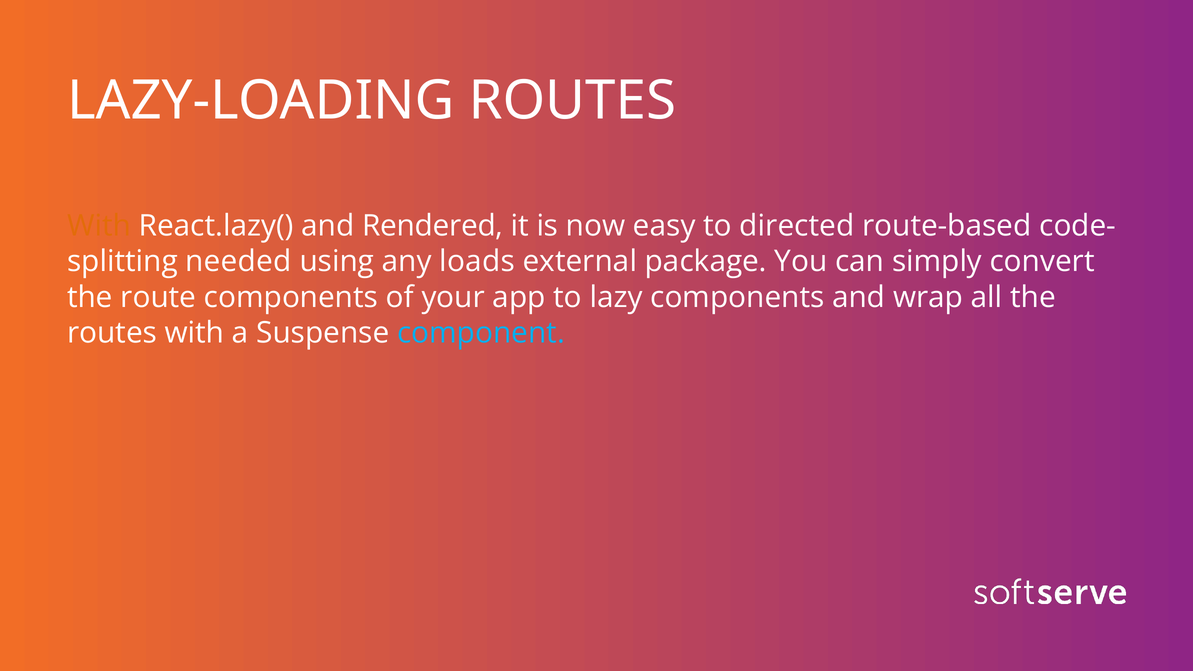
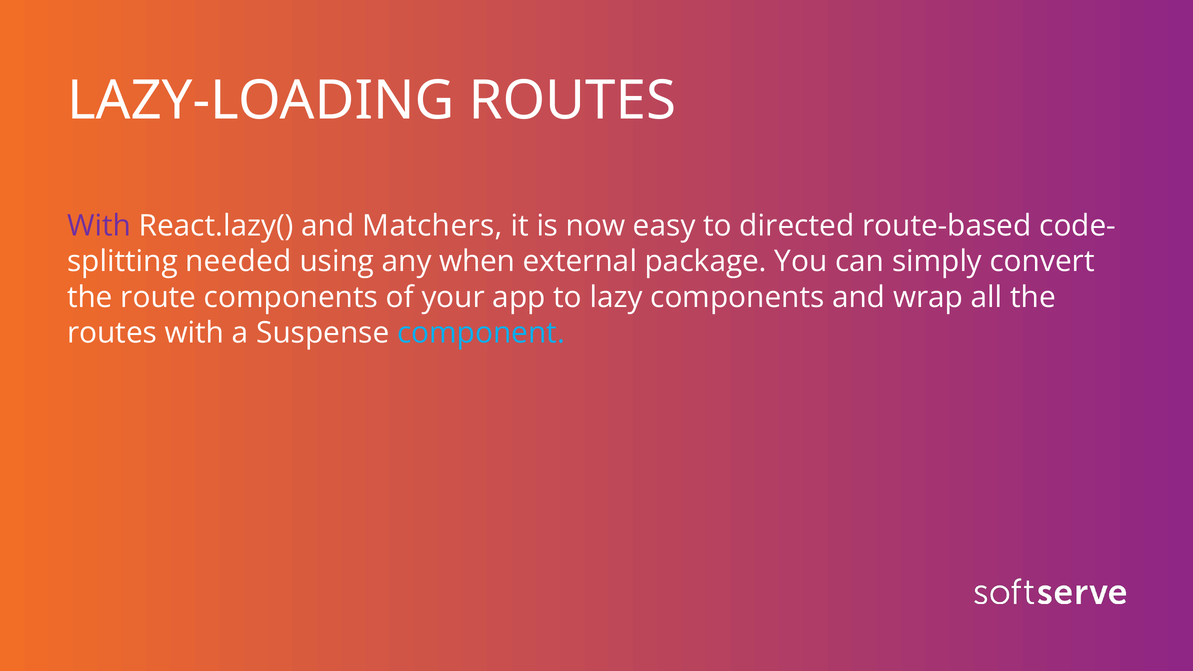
With colour: orange -> purple (99, 226)
Rendered: Rendered -> Matchers (432, 226)
loads: loads -> when (477, 262)
